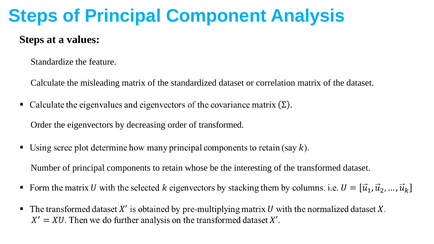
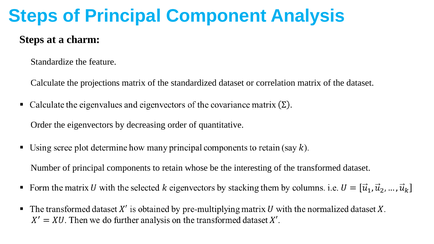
values: values -> charm (83, 40)
misleading: misleading -> projections (100, 83)
of transformed: transformed -> quantitative (221, 125)
